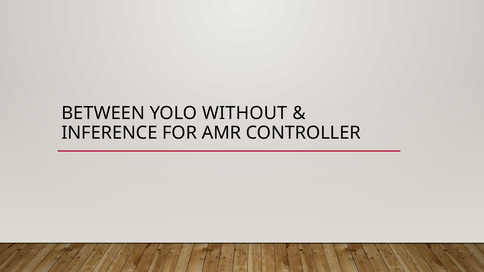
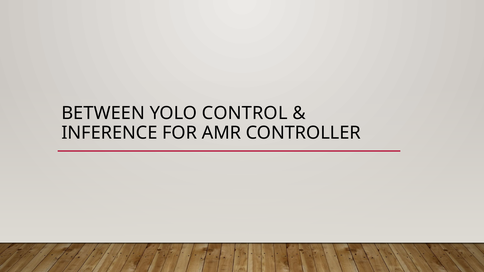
WITHOUT: WITHOUT -> CONTROL (245, 113)
